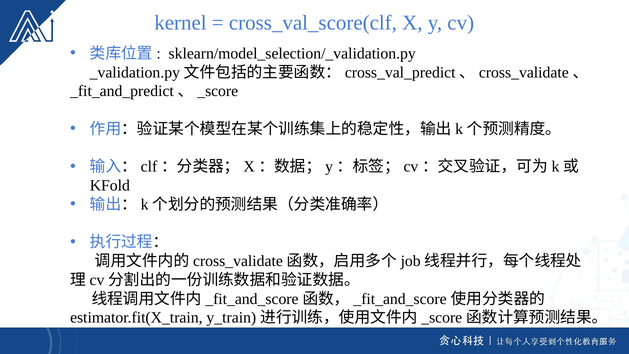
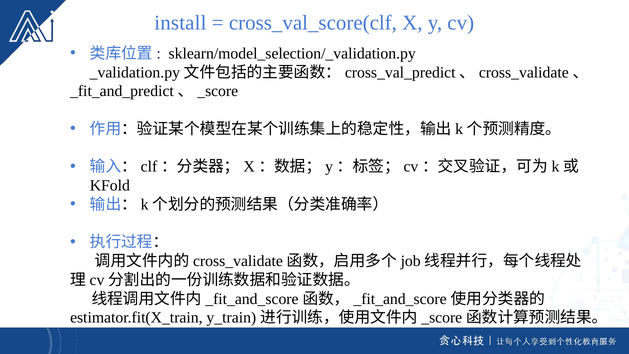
kernel: kernel -> install (180, 23)
